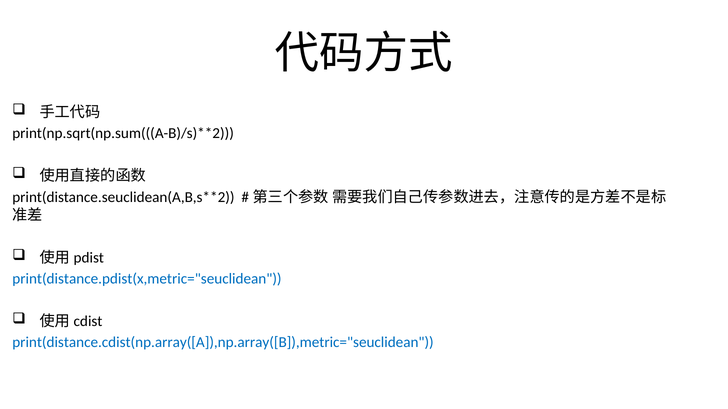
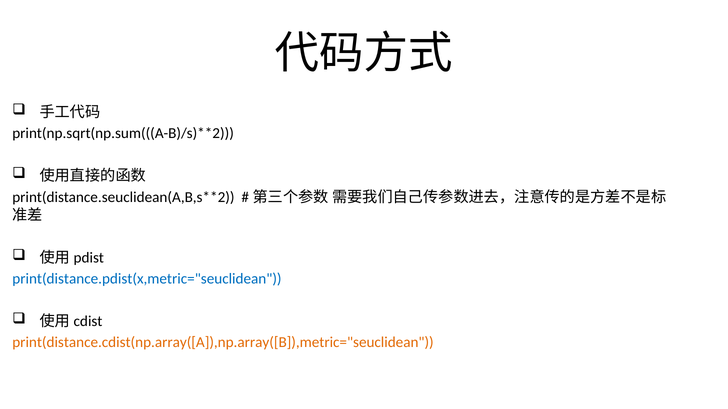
print(distance.cdist(np.array([A]),np.array([B]),metric="seuclidean colour: blue -> orange (223, 343)
